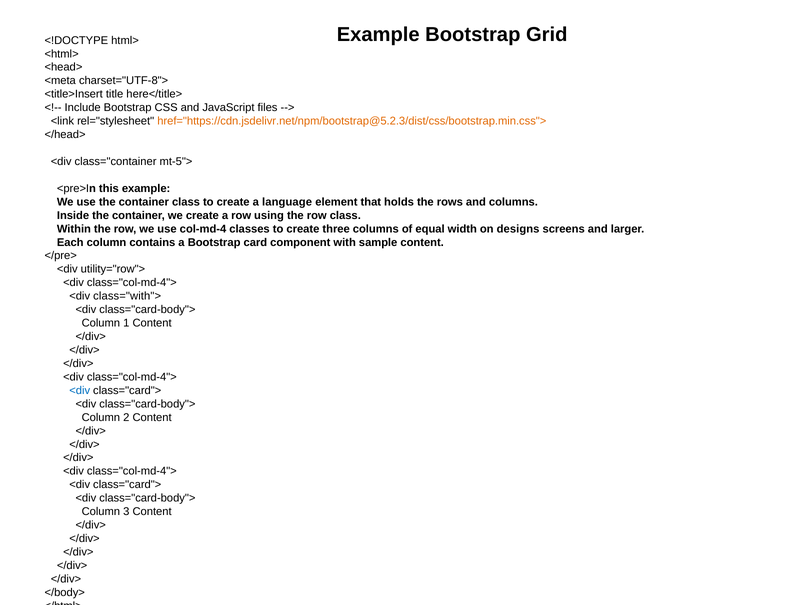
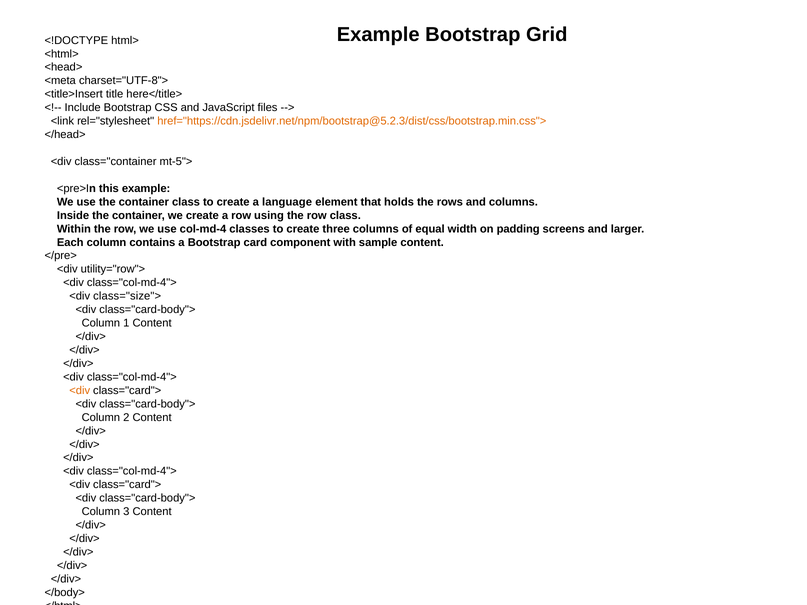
designs: designs -> padding (518, 229)
class="with">: class="with"> -> class="size"> (127, 296)
<div colour: blue -> orange (80, 391)
